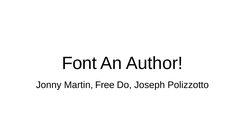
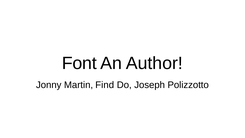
Free: Free -> Find (105, 85)
